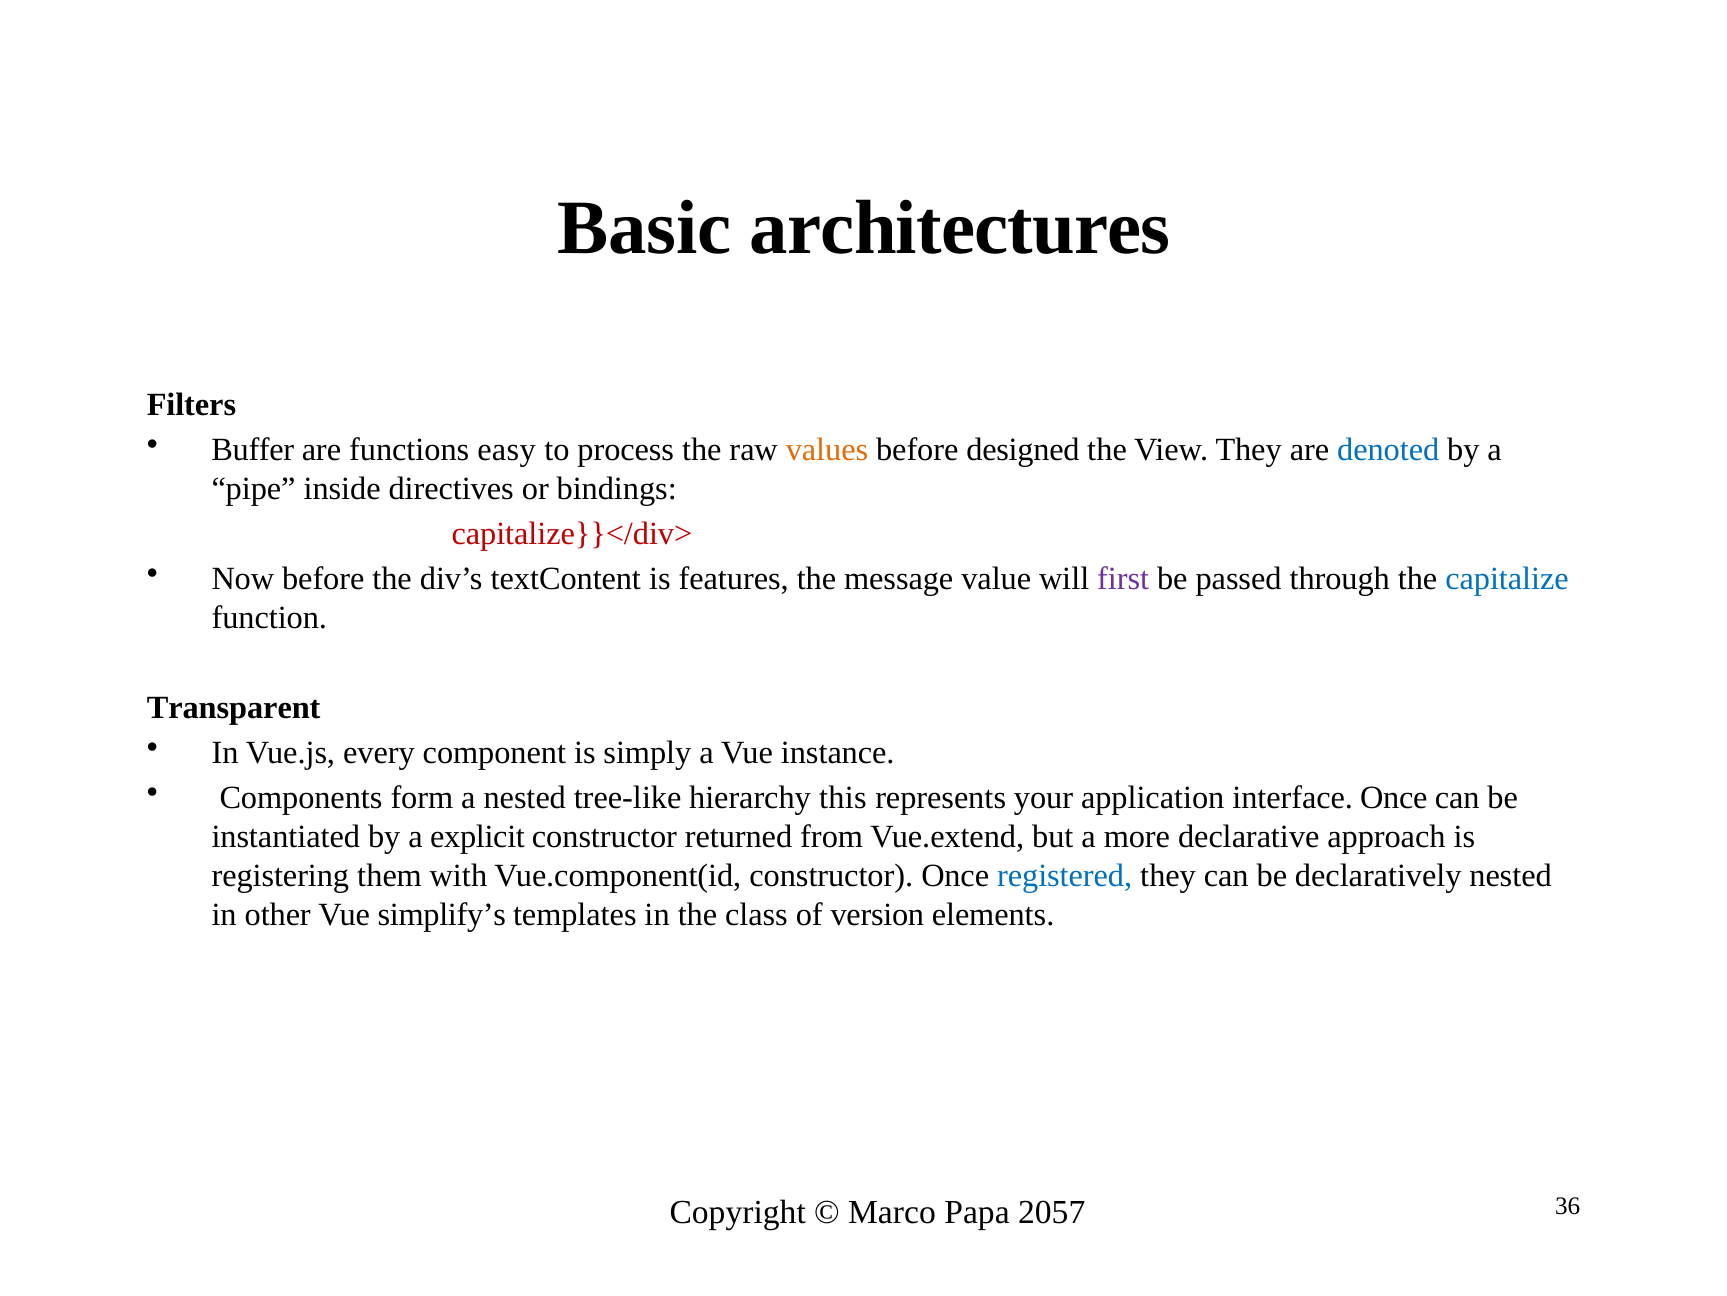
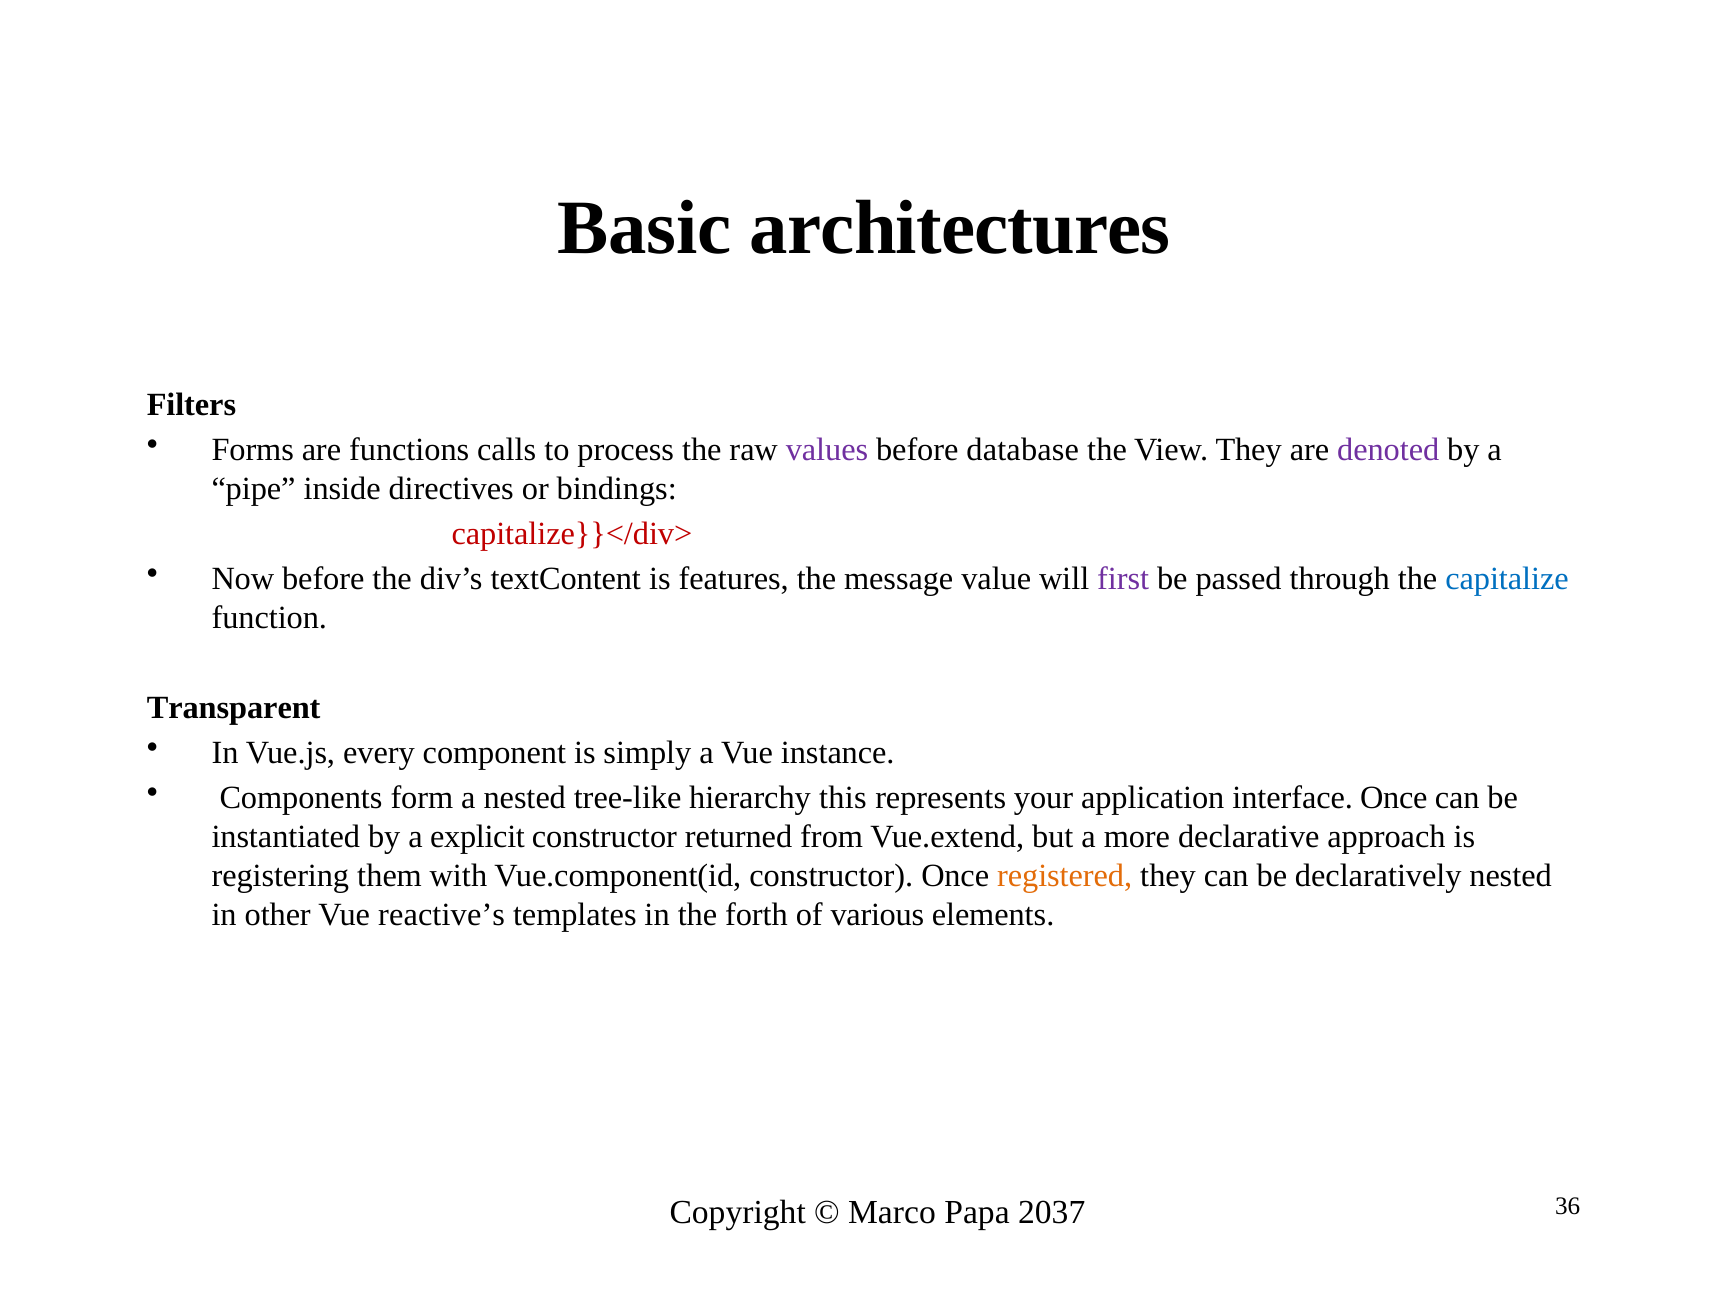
Buffer: Buffer -> Forms (253, 449)
easy: easy -> calls (507, 449)
values colour: orange -> purple (827, 449)
designed: designed -> database (1023, 449)
denoted colour: blue -> purple (1388, 449)
registered colour: blue -> orange (1065, 875)
simplify’s: simplify’s -> reactive’s (442, 914)
class: class -> forth (756, 914)
version: version -> various (877, 914)
2057: 2057 -> 2037 (1052, 1211)
